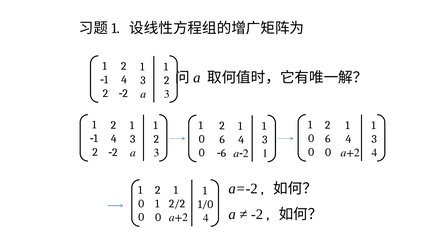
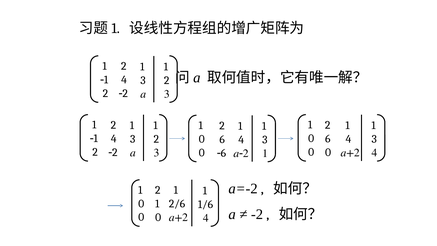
2/2: 2/2 -> 2/6 (177, 204)
1/0: 1/0 -> 1/6 (206, 204)
